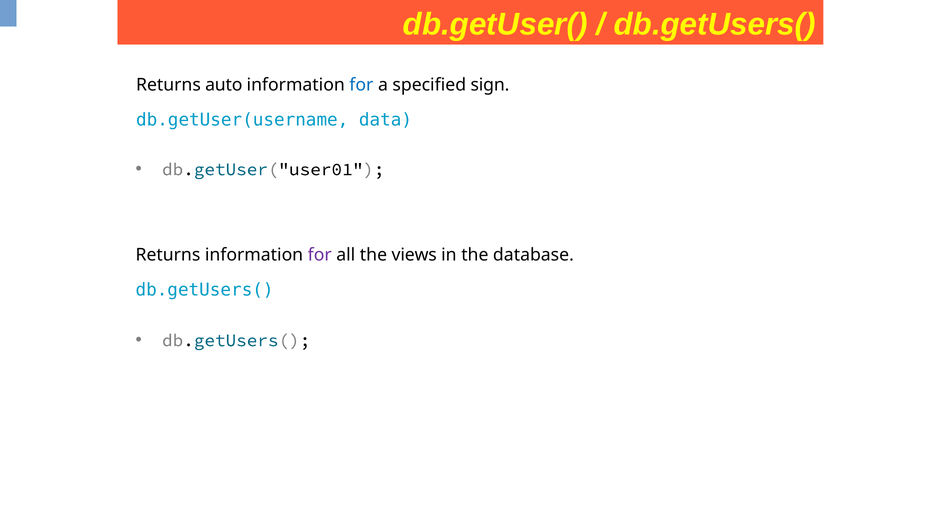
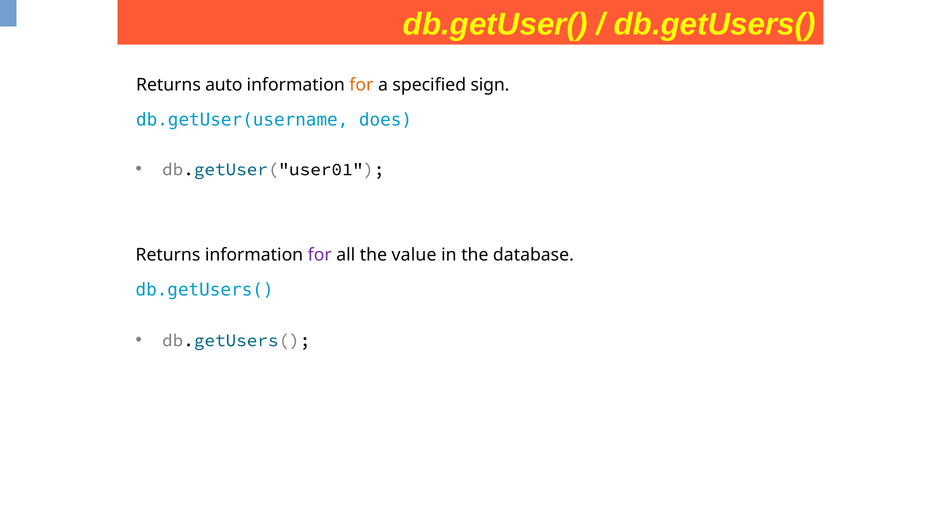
for colour: blue -> orange (361, 85)
data: data -> does (386, 120)
views: views -> value (414, 255)
